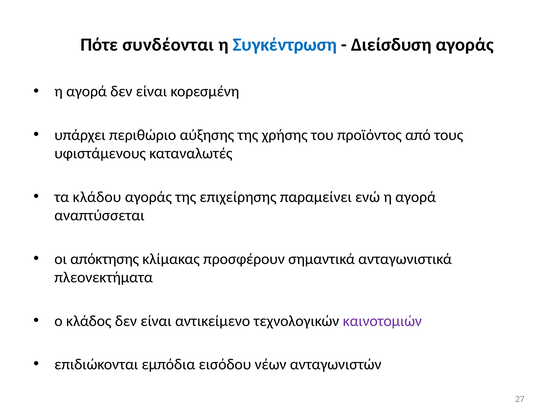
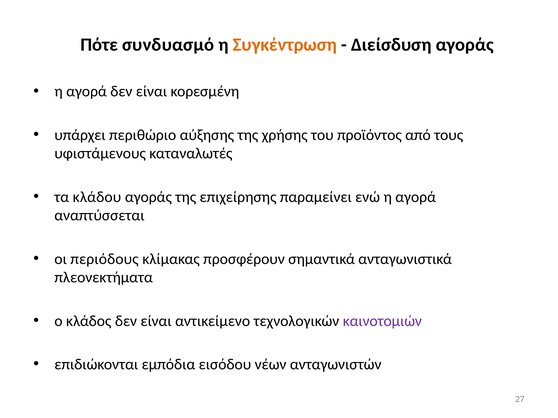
συνδέονται: συνδέονται -> συνδυασμό (168, 45)
Συγκέντρωση colour: blue -> orange (285, 45)
απόκτησης: απόκτησης -> περιόδους (104, 259)
